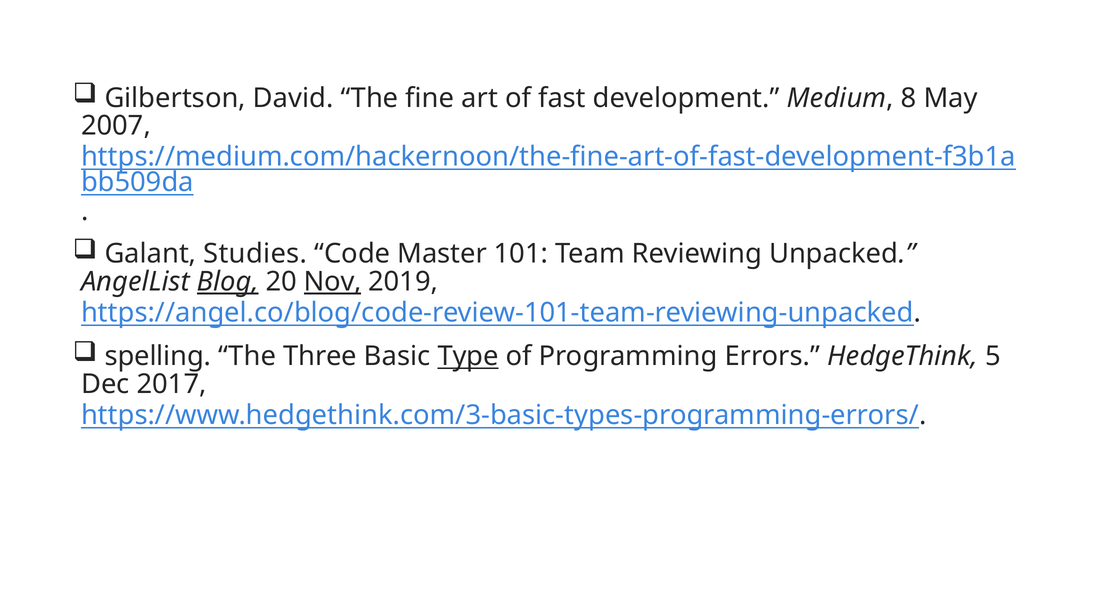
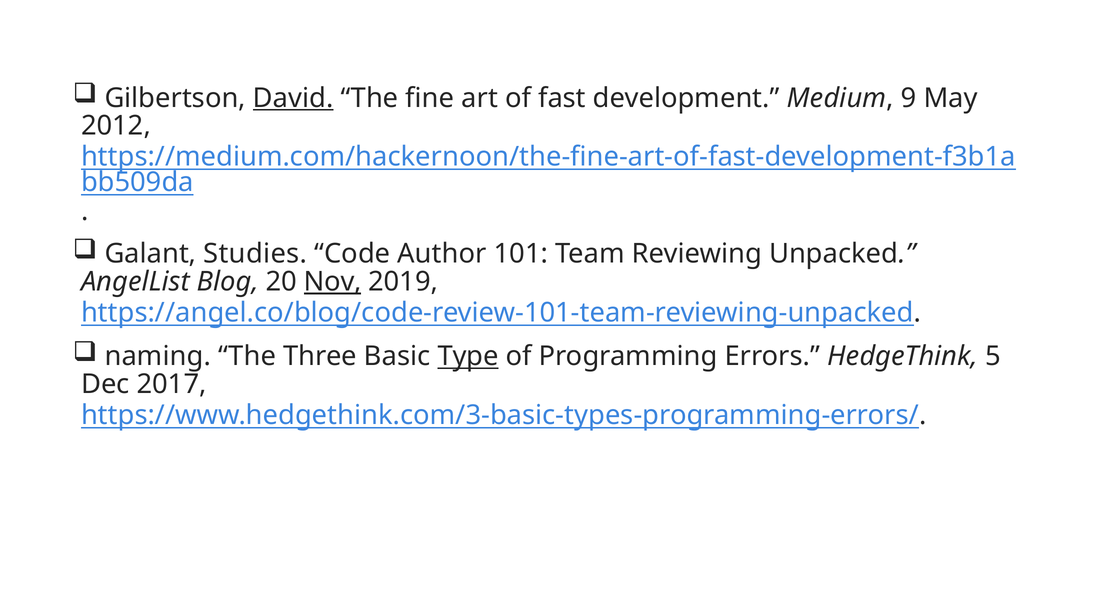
David underline: none -> present (293, 98)
8: 8 -> 9 (909, 98)
2007: 2007 -> 2012 (116, 126)
Master: Master -> Author (442, 254)
Blog underline: present -> none (228, 282)
spelling: spelling -> naming (158, 356)
